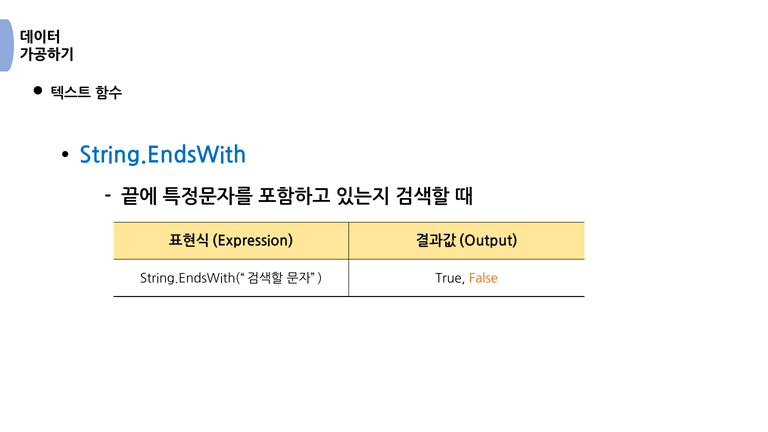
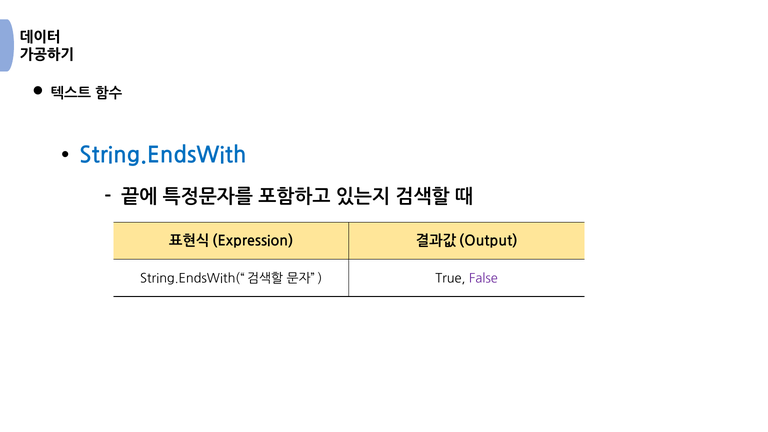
False colour: orange -> purple (483, 278)
